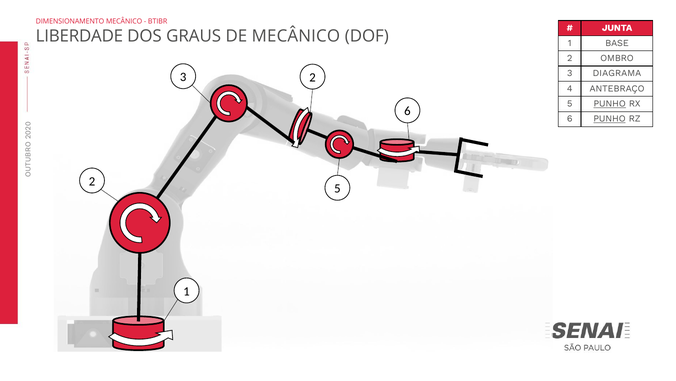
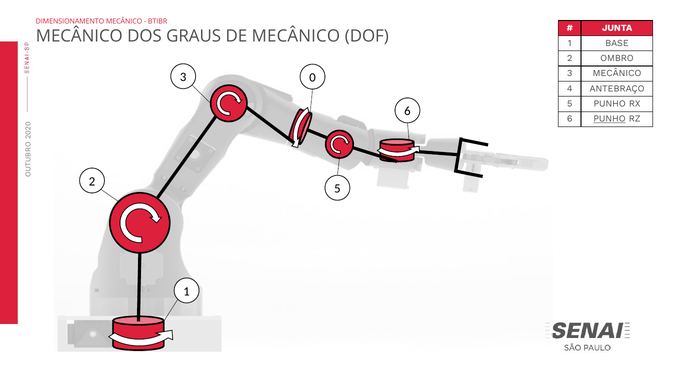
LIBERDADE: LIBERDADE -> MECÂNICO (79, 36)
3 DIAGRAMA: DIAGRAMA -> MECÂNICO (617, 73)
3 2: 2 -> 0 (313, 77)
PUNHO underline: present -> none (610, 103)
